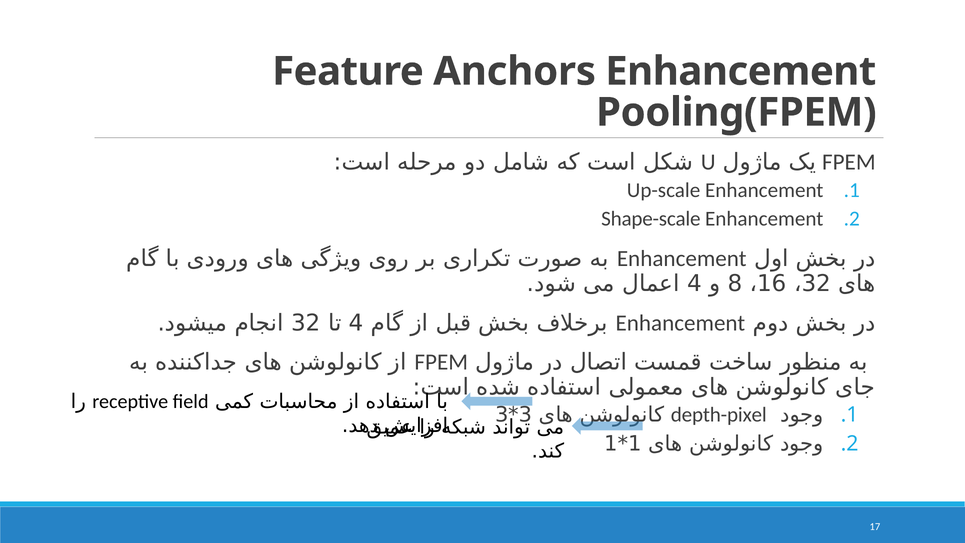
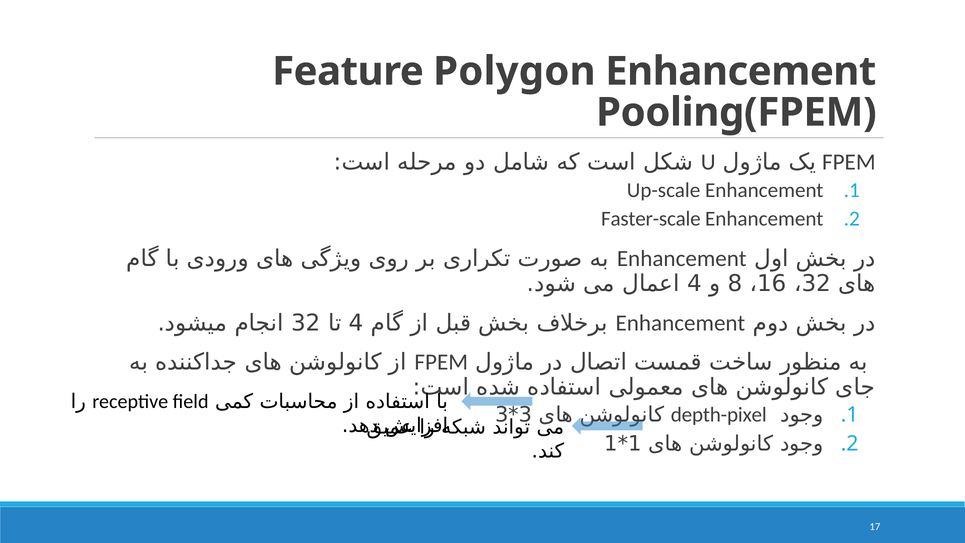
Anchors: Anchors -> Polygon (514, 71)
Shape-scale: Shape-scale -> Faster-scale (651, 219)
